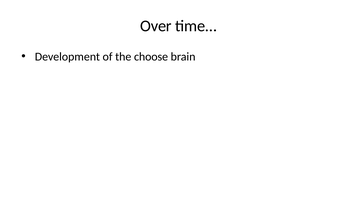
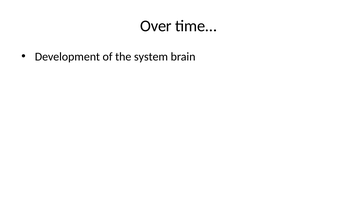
choose: choose -> system (151, 57)
